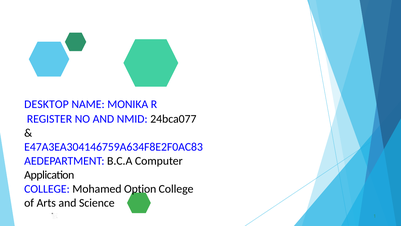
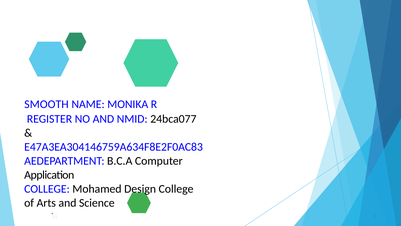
DESKTOP: DESKTOP -> SMOOTH (46, 104)
Option: Option -> Design (140, 189)
